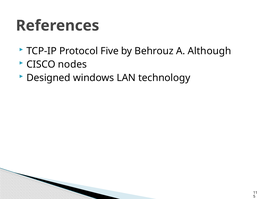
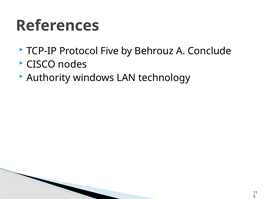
Although: Although -> Conclude (209, 51)
Designed: Designed -> Authority (48, 78)
